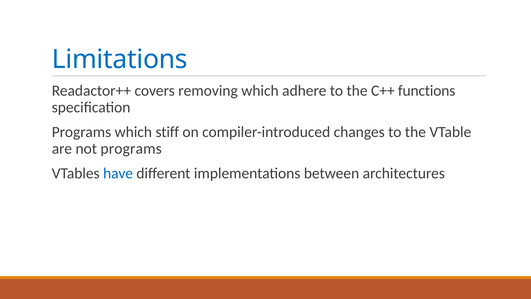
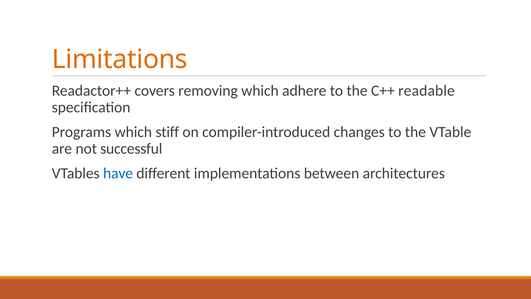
Limitations colour: blue -> orange (120, 59)
functions: functions -> readable (427, 91)
not programs: programs -> successful (131, 149)
